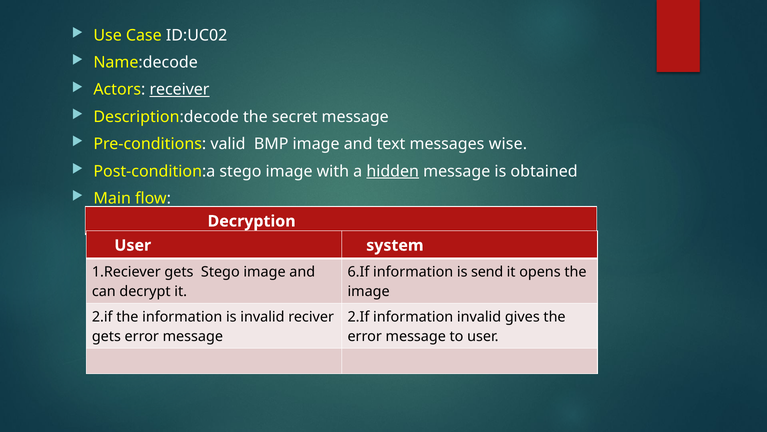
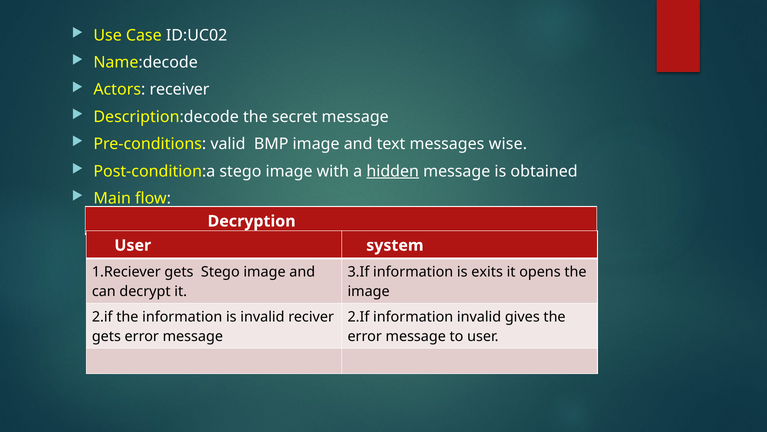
receiver underline: present -> none (179, 90)
6.If: 6.If -> 3.If (358, 271)
send: send -> exits (487, 271)
